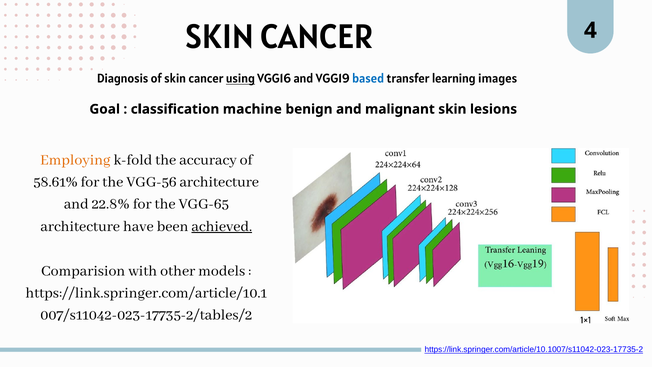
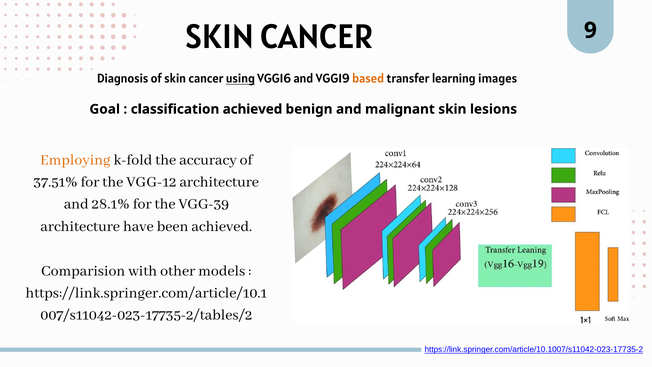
4: 4 -> 9 (590, 30)
based colour: blue -> orange (368, 79)
classification machine: machine -> achieved (252, 109)
58.61%: 58.61% -> 37.51% (56, 181)
VGG-56: VGG-56 -> VGG-12 (151, 181)
22.8%: 22.8% -> 28.1% (111, 204)
VGG-65: VGG-65 -> VGG-39 (204, 204)
achieved underline: present -> none (222, 226)
